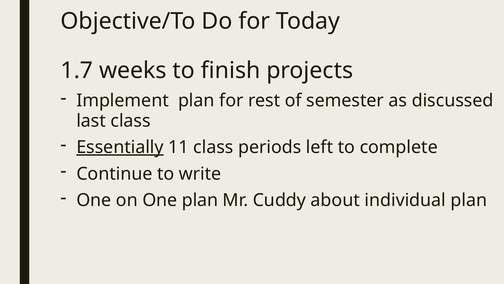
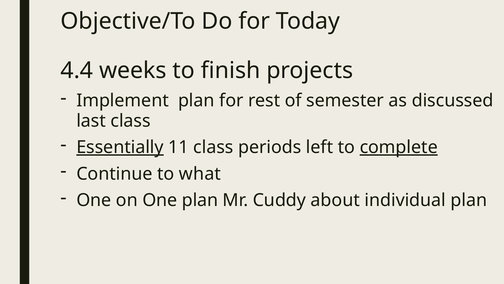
1.7: 1.7 -> 4.4 (77, 70)
complete underline: none -> present (399, 147)
write: write -> what (200, 174)
